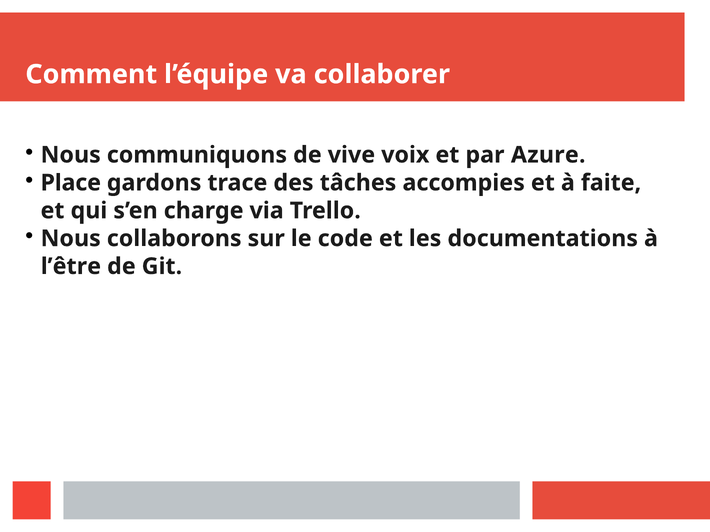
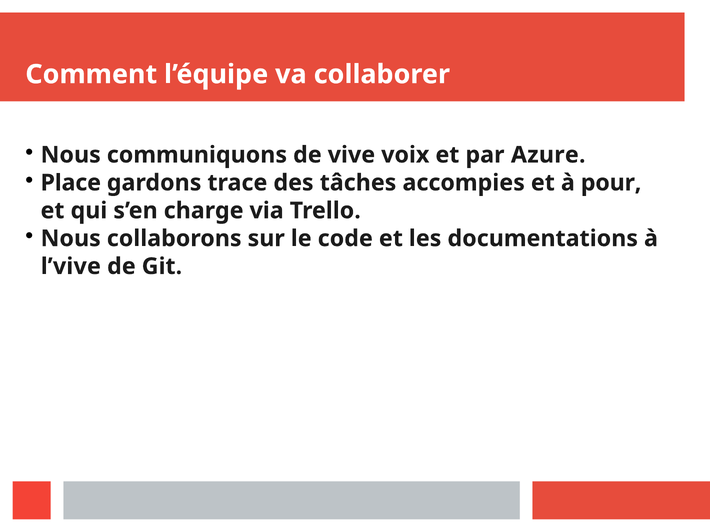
faite: faite -> pour (611, 183)
l’être: l’être -> l’vive (71, 267)
